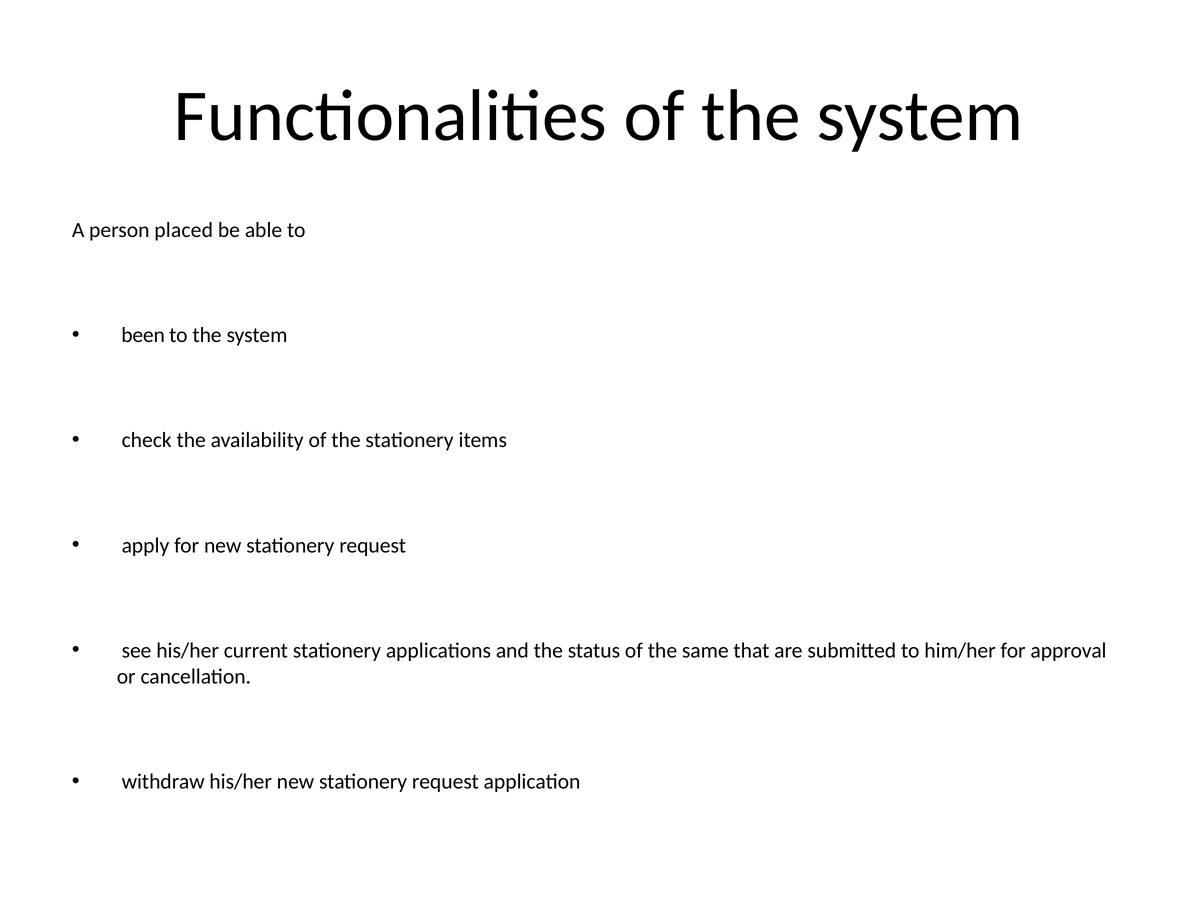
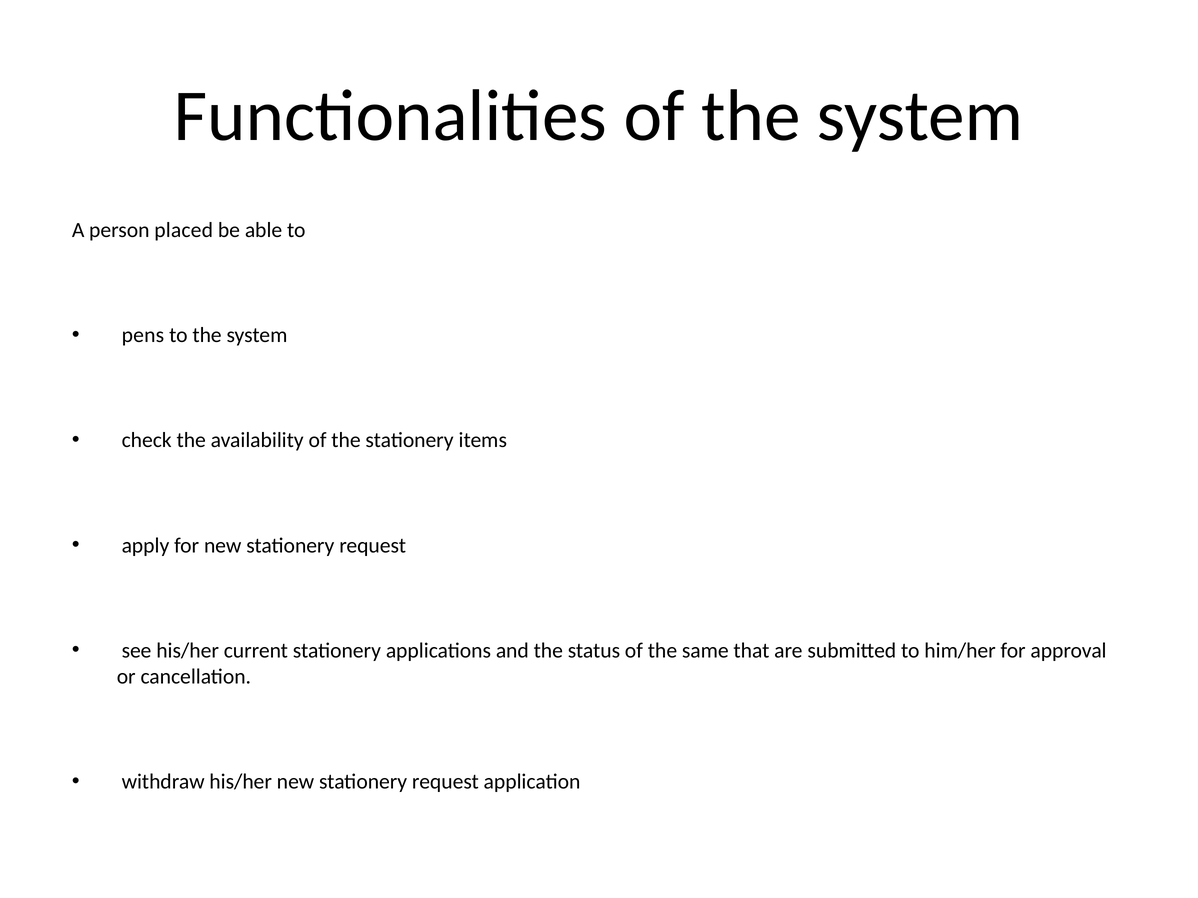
been: been -> pens (143, 335)
